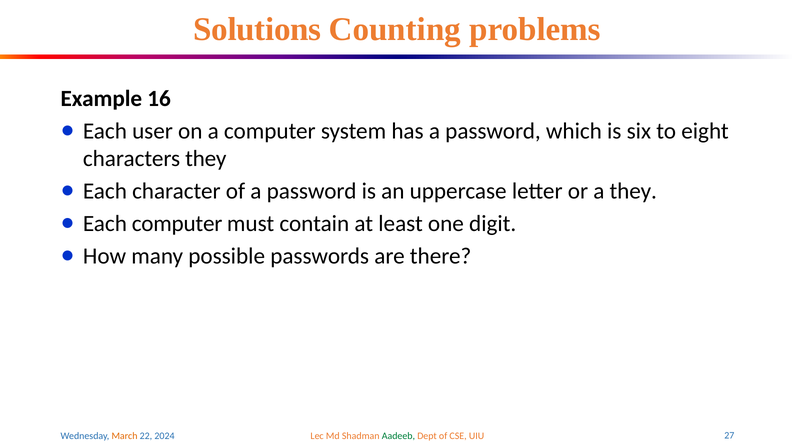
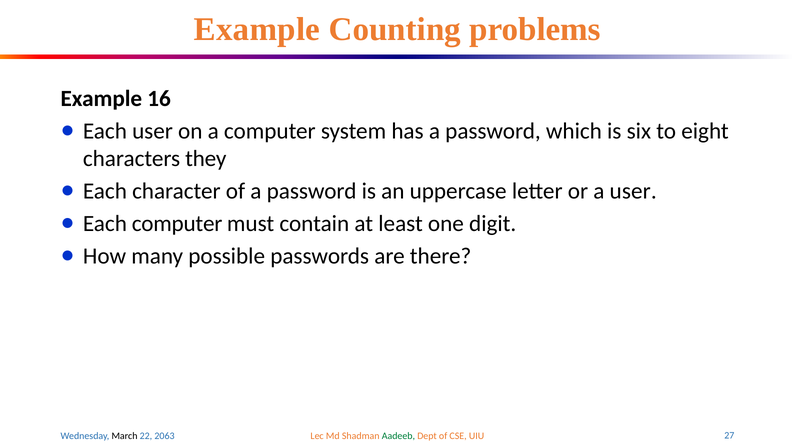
Solutions: Solutions -> Example (257, 29)
a they: they -> user (633, 191)
March colour: orange -> black (125, 436)
2024: 2024 -> 2063 (165, 436)
